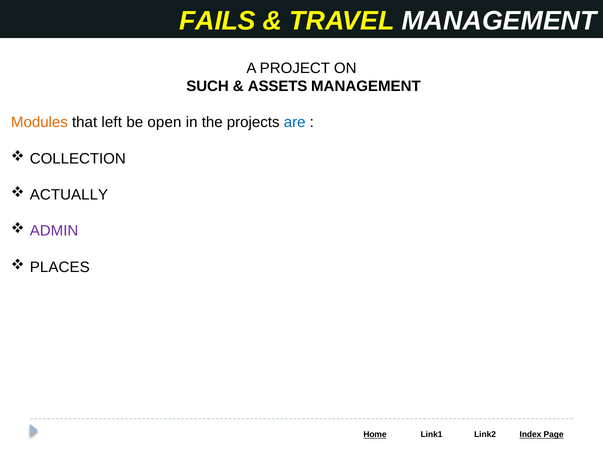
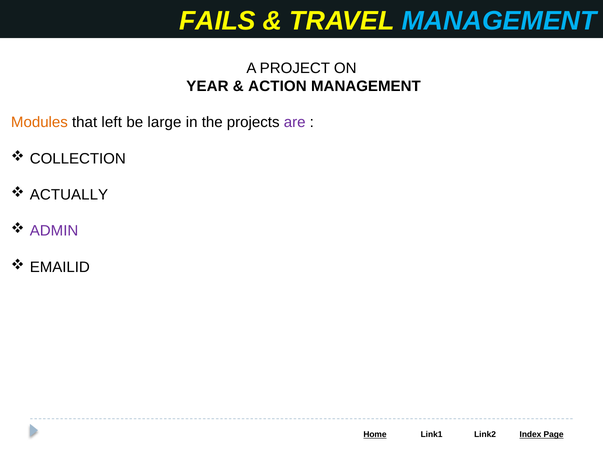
MANAGEMENT colour: white -> light blue (499, 21)
SUCH: SUCH -> YEAR (207, 86)
ASSETS: ASSETS -> ACTION (277, 86)
open: open -> large (164, 123)
are colour: blue -> purple (295, 123)
PLACES: PLACES -> EMAILID (60, 267)
